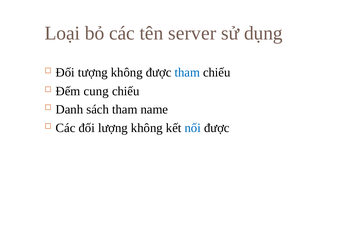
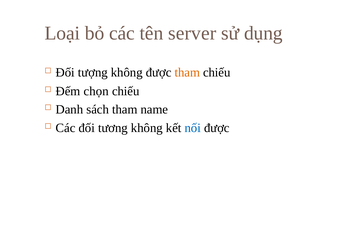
tham colour: blue -> orange (187, 73)
cung: cung -> chọn (96, 91)
lượng: lượng -> tương (113, 128)
